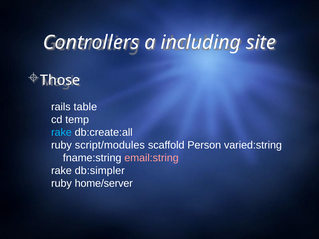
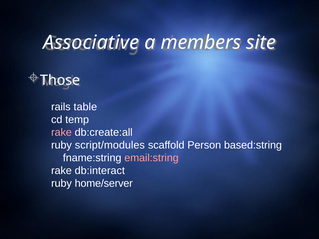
Controllers: Controllers -> Associative (91, 43)
including: including -> members (201, 43)
rake colour: light blue -> pink (61, 133)
varied:string: varied:string -> based:string (253, 145)
db:simpler: db:simpler -> db:interact (100, 171)
